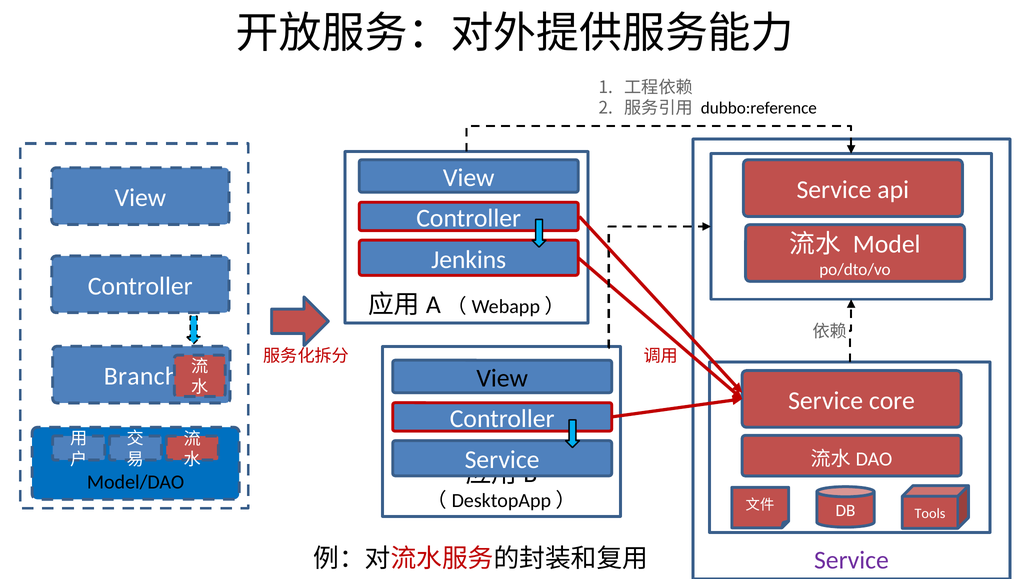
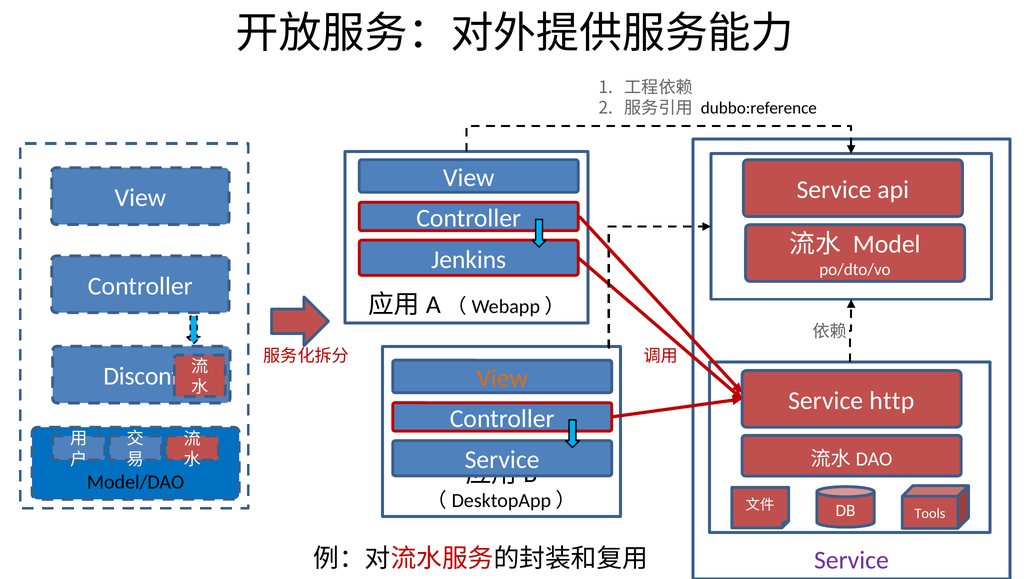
Branch: Branch -> Disconf (141, 377)
View colour: black -> orange (502, 378)
core: core -> http (892, 401)
